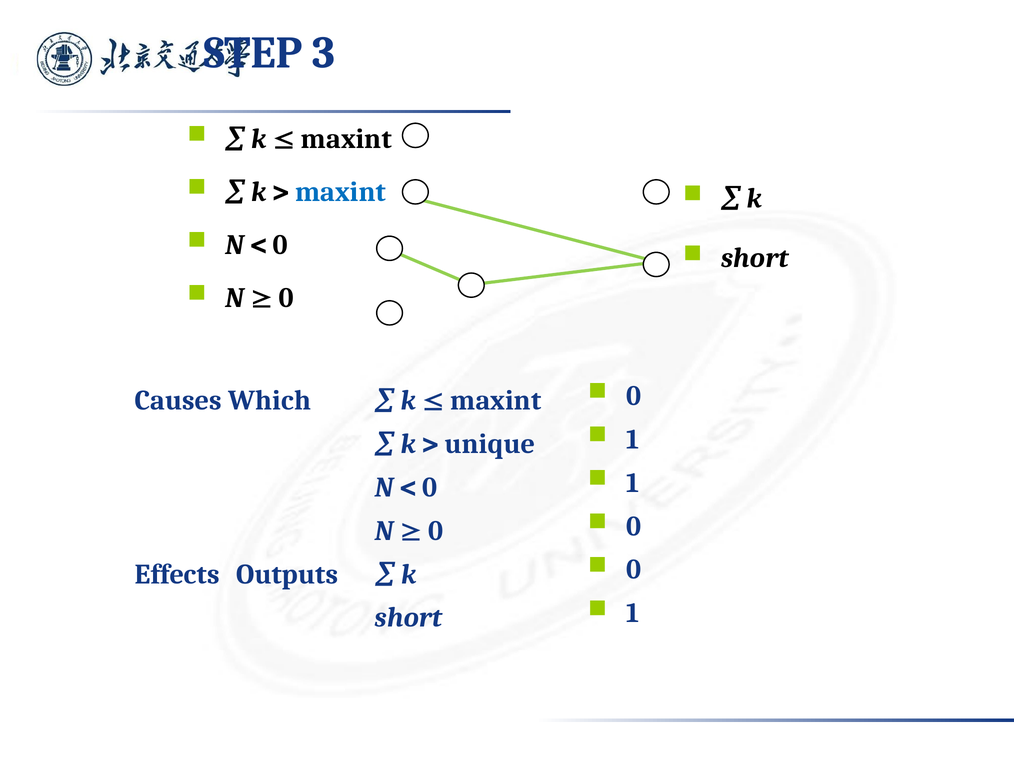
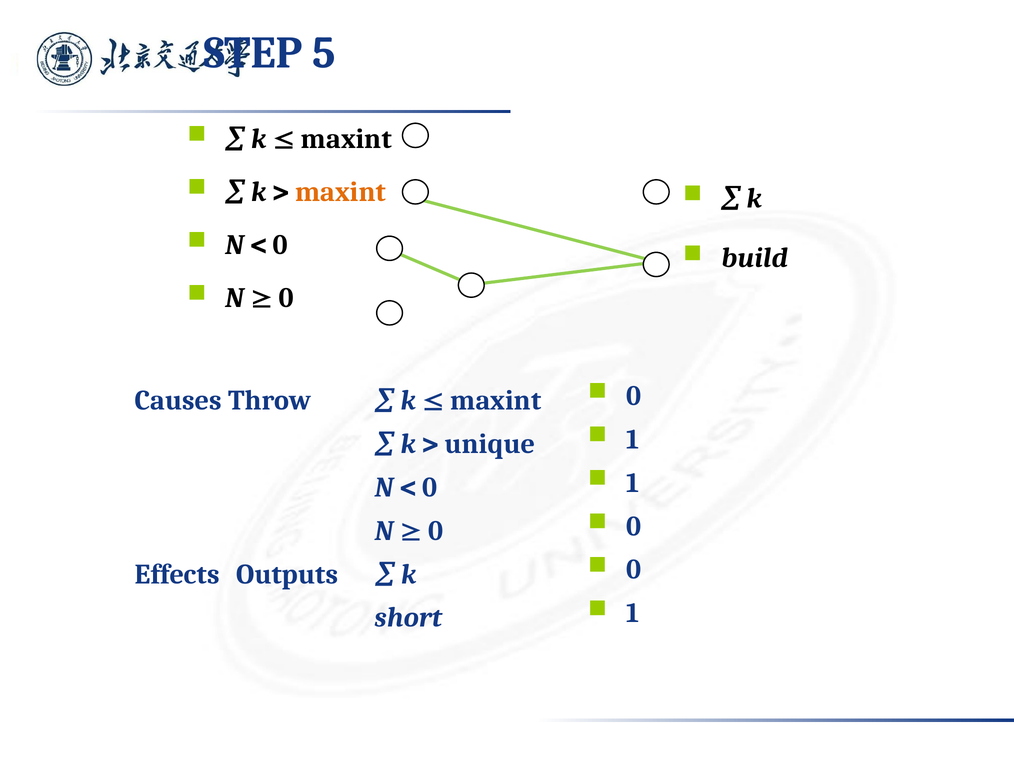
3: 3 -> 5 (324, 53)
maxint colour: blue -> orange (340, 192)
short: short -> build (755, 258)
Which: Which -> Throw (270, 400)
